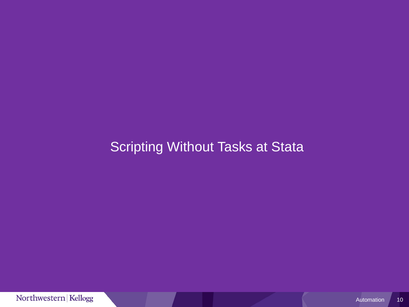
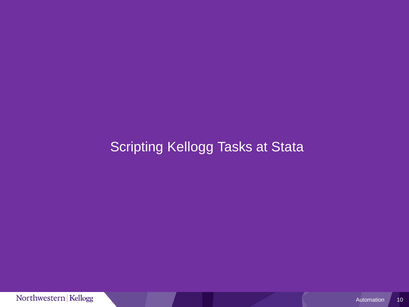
Without: Without -> Kellogg (190, 147)
